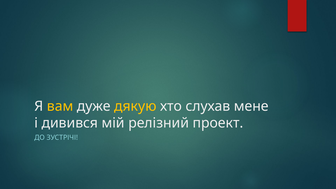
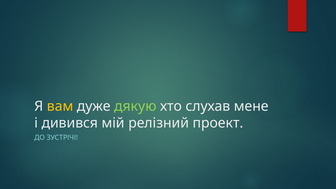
дякую colour: yellow -> light green (135, 106)
